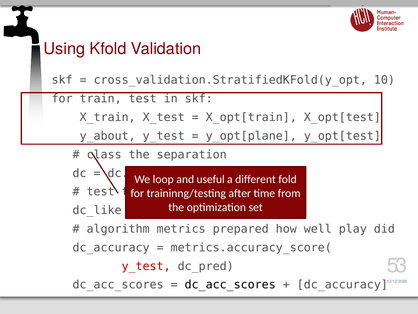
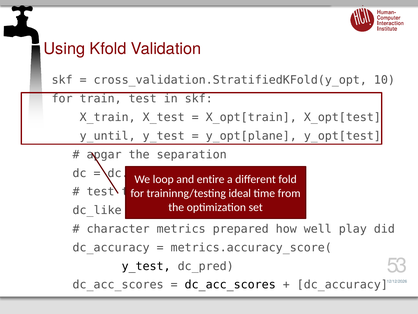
y_about: y_about -> y_until (108, 136)
class: class -> apgar (104, 154)
useful: useful -> entire (211, 179)
after: after -> ideal (240, 193)
algorithm: algorithm -> character (118, 229)
y_test colour: red -> black (146, 266)
